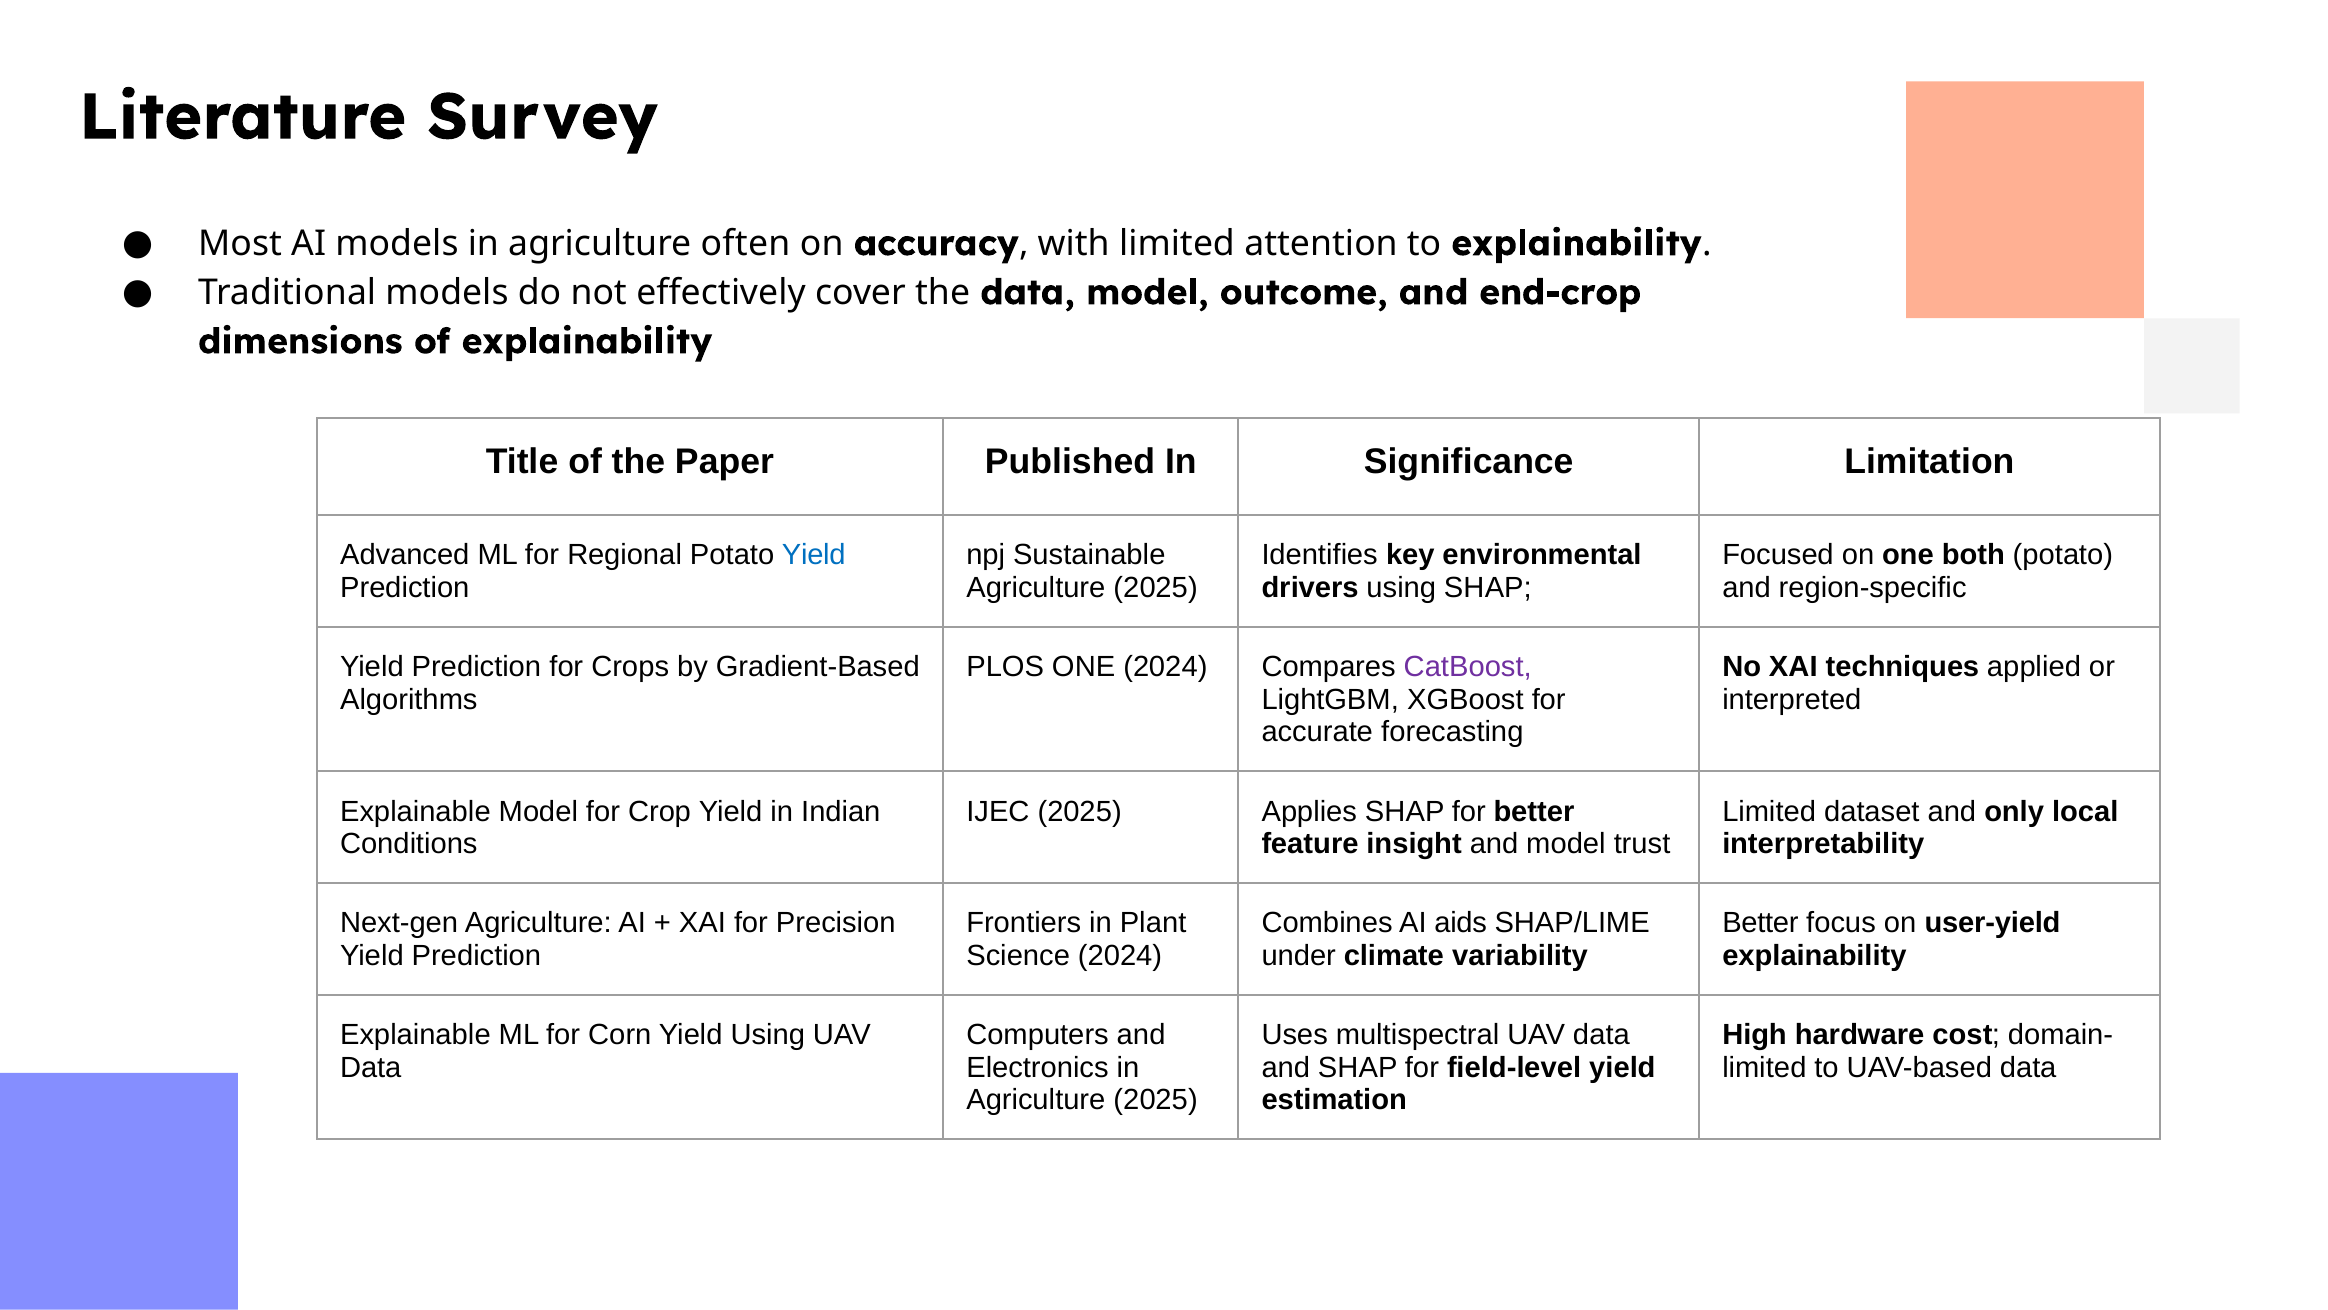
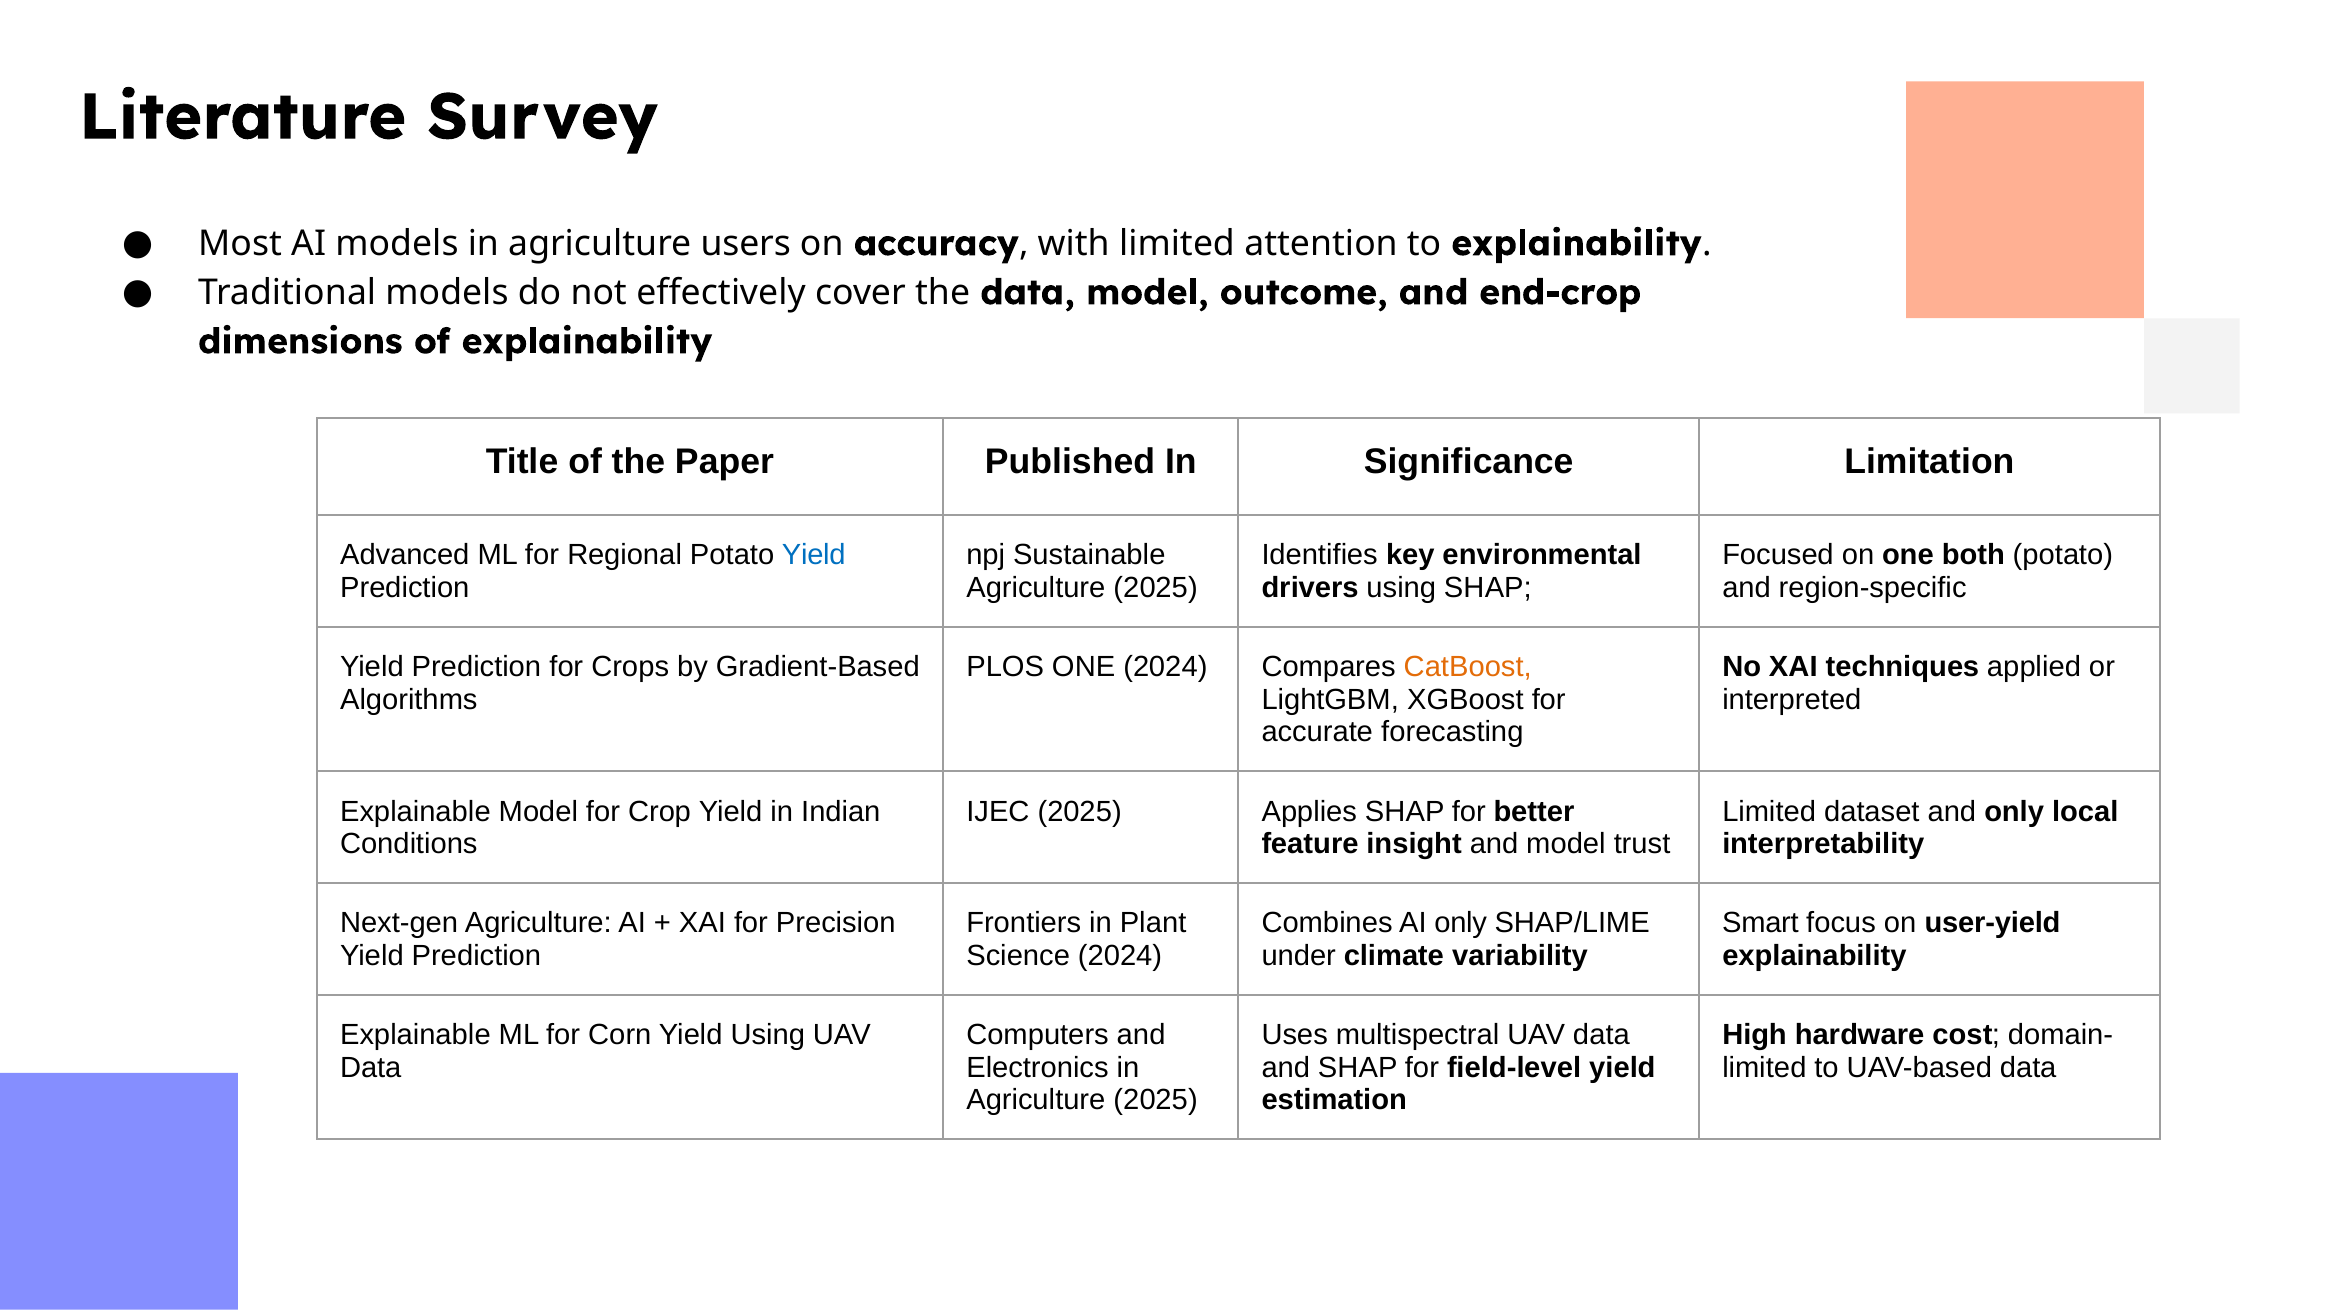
often: often -> users (746, 243)
CatBoost colour: purple -> orange (1468, 667)
AI aids: aids -> only (1461, 923)
Better: Better -> Smart (1760, 923)
